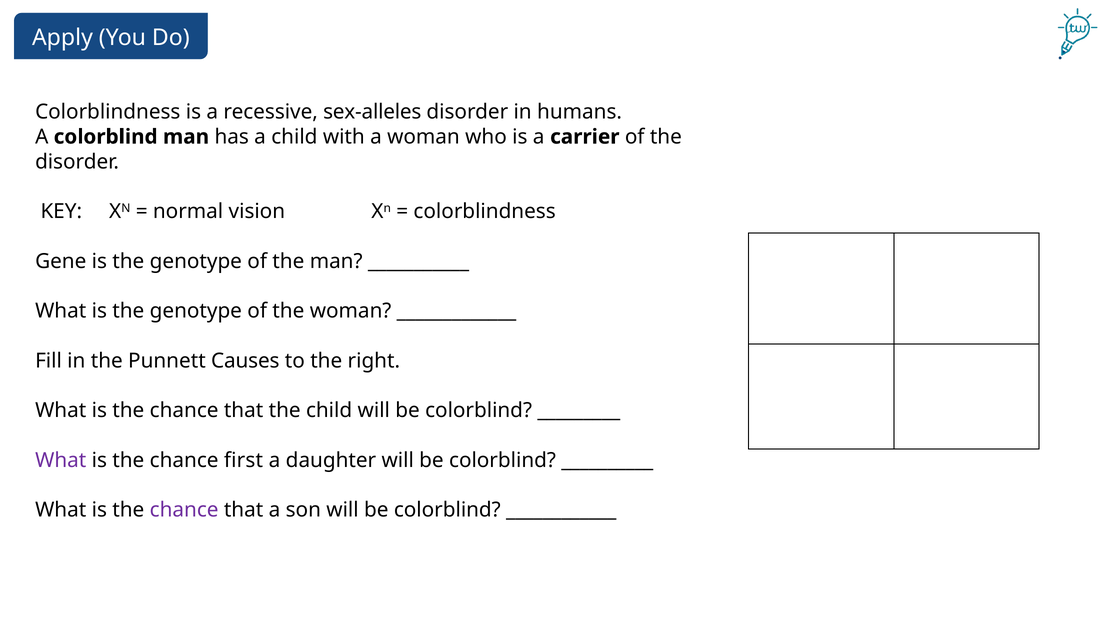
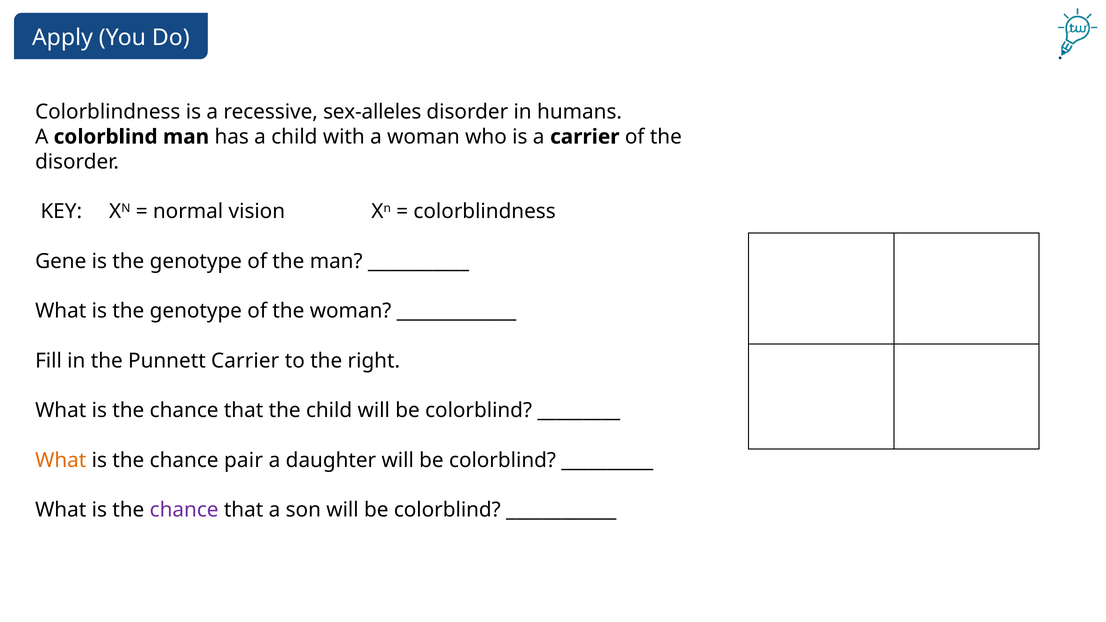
Punnett Causes: Causes -> Carrier (245, 361)
What colour: purple -> orange (61, 460)
first: first -> pair (243, 460)
